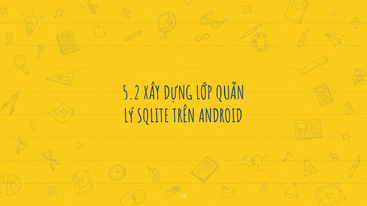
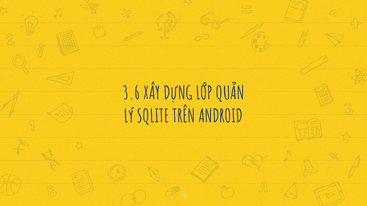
5.2: 5.2 -> 3.6 (131, 93)
